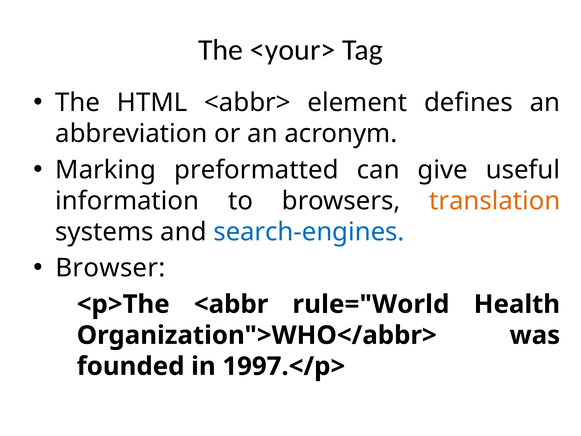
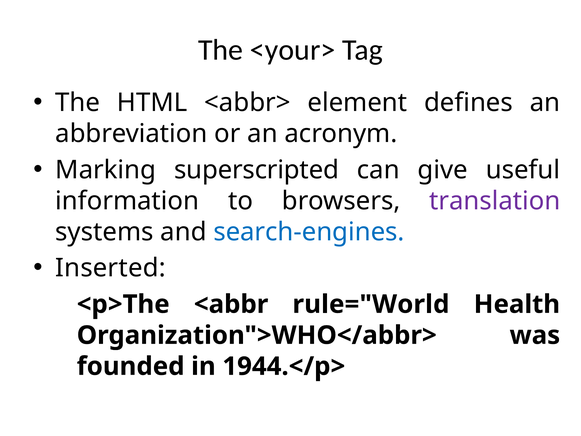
preformatted: preformatted -> superscripted (257, 170)
translation colour: orange -> purple (495, 201)
Browser: Browser -> Inserted (111, 268)
1997.</p>: 1997.</p> -> 1944.</p> (284, 366)
